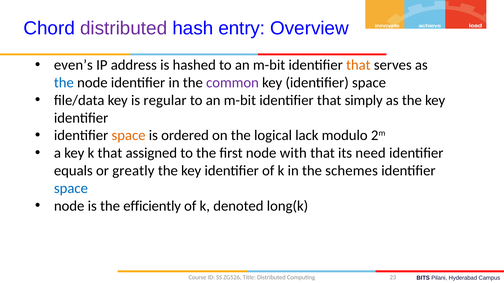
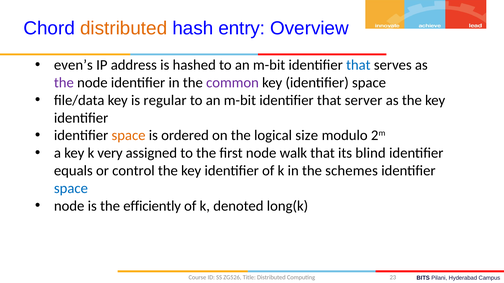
distributed colour: purple -> orange (124, 28)
that colour: orange -> blue (358, 65)
the colour: blue -> purple (64, 83)
simply: simply -> server (364, 100)
lack: lack -> size (307, 136)
k that: that -> very (110, 153)
with: with -> walk (293, 153)
need: need -> blind (371, 153)
greatly: greatly -> control (133, 171)
